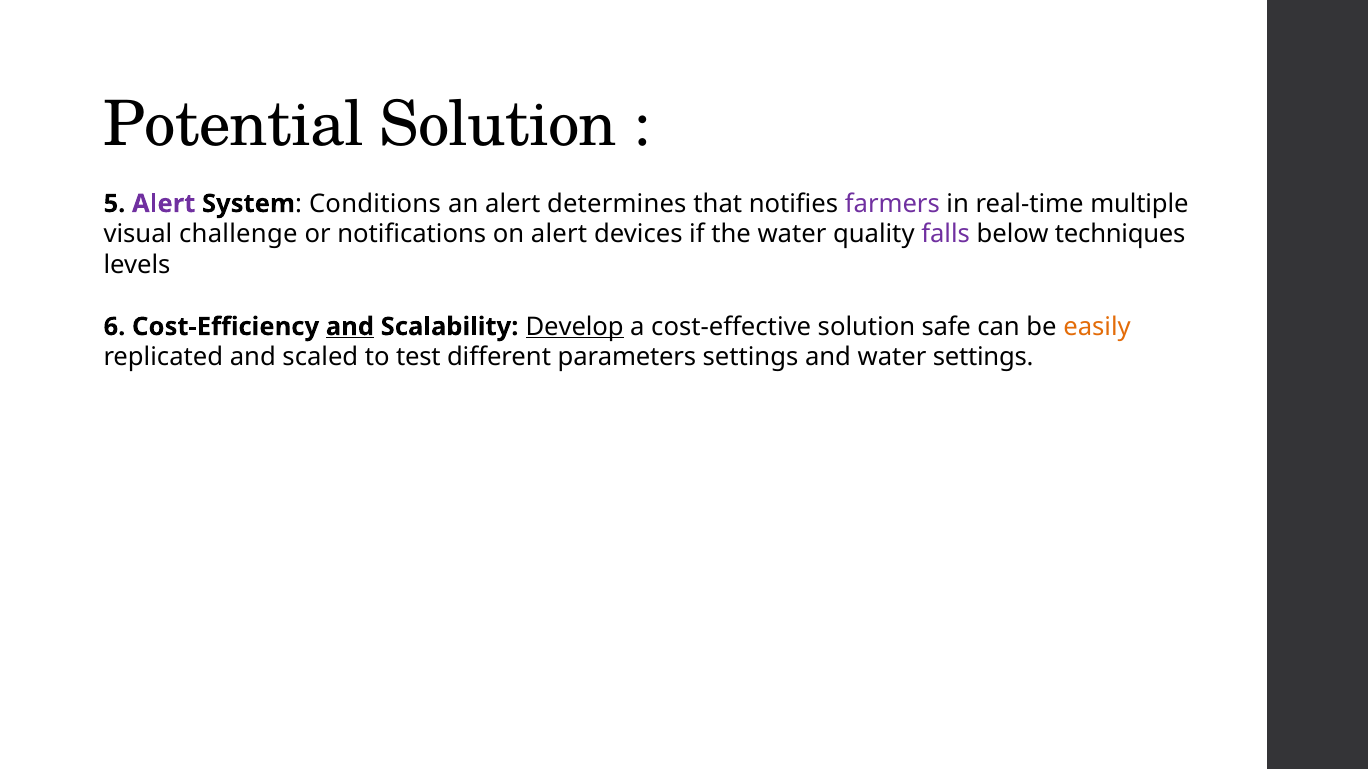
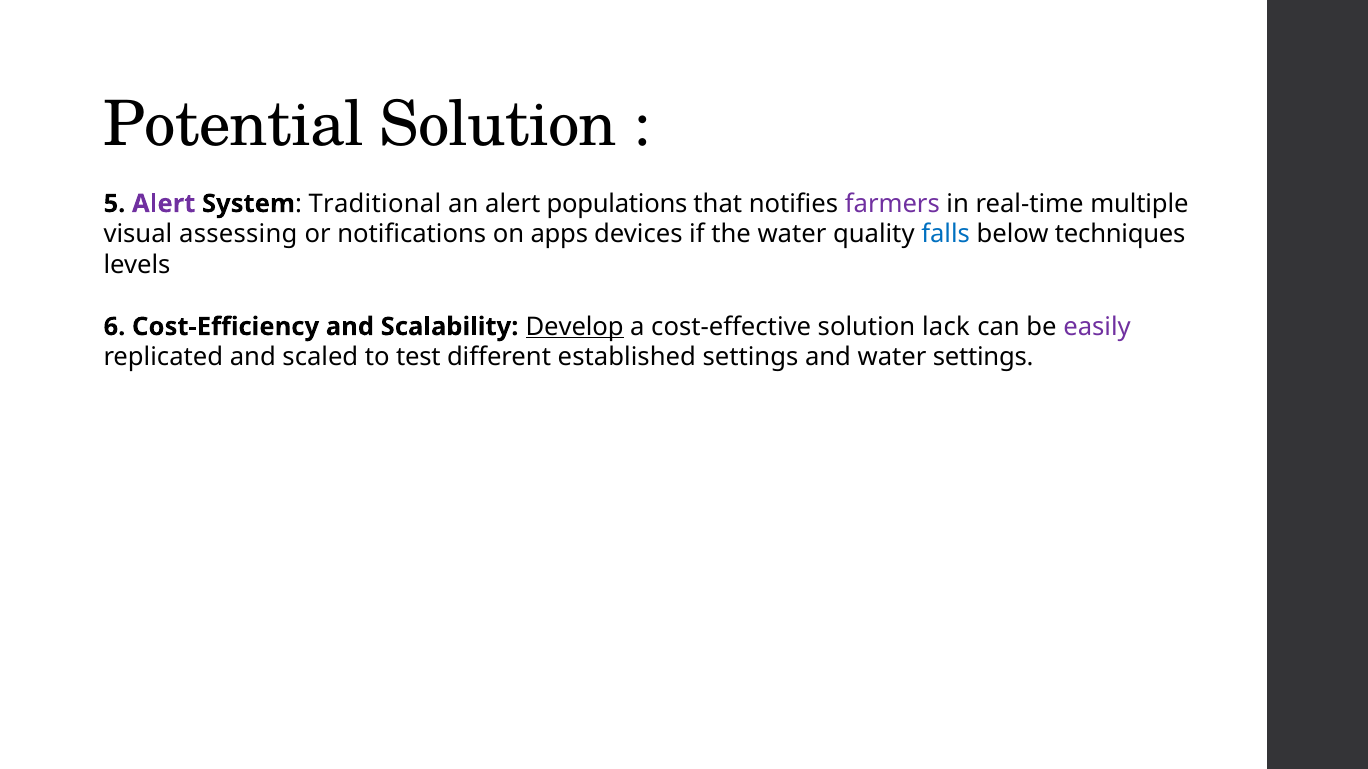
Conditions: Conditions -> Traditional (375, 204)
determines: determines -> populations (617, 204)
challenge: challenge -> assessing (238, 235)
on alert: alert -> apps (559, 235)
falls colour: purple -> blue (946, 235)
and underline: present -> none (350, 327)
safe: safe -> lack (946, 327)
easily colour: orange -> purple (1097, 327)
parameters: parameters -> established (627, 358)
